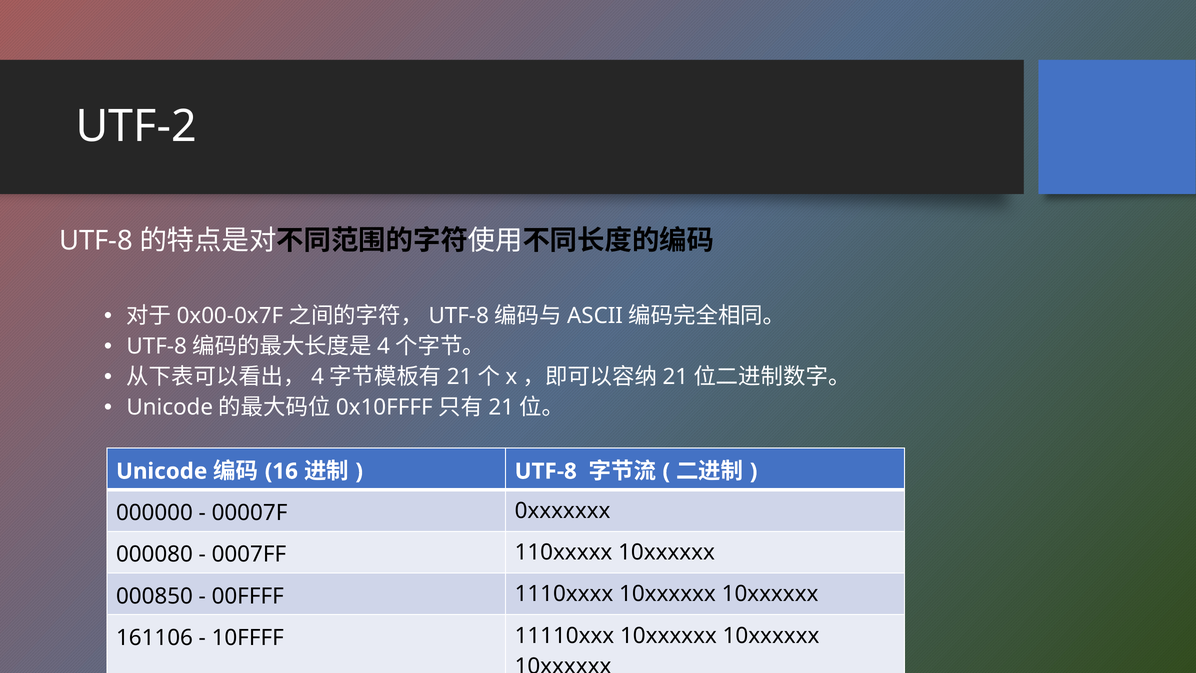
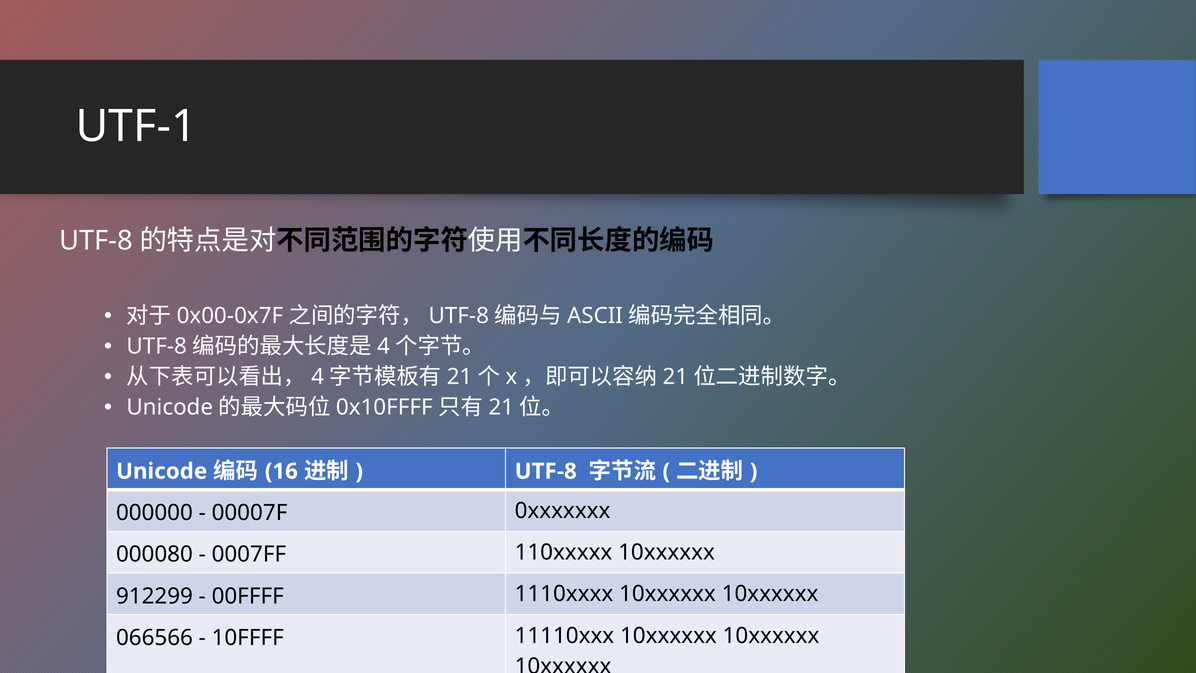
UTF-2: UTF-2 -> UTF-1 (136, 127)
000850: 000850 -> 912299 (154, 596)
161106: 161106 -> 066566 (154, 638)
